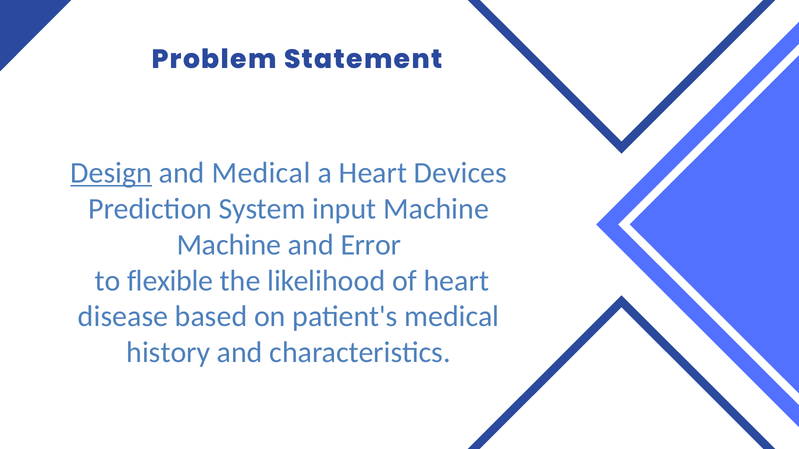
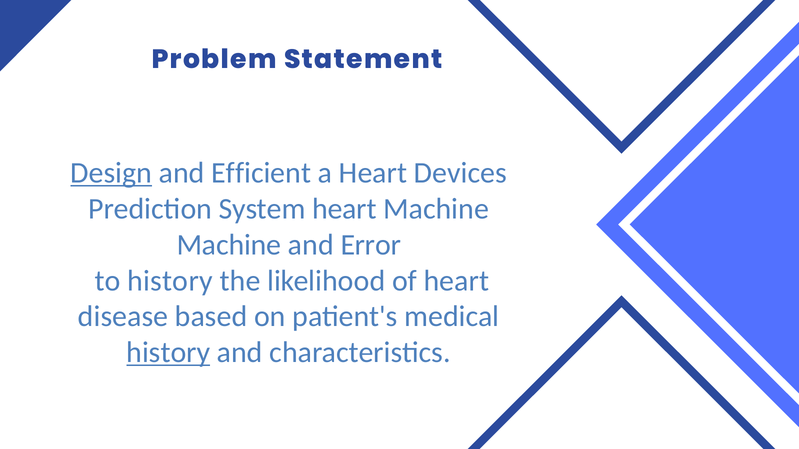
and Medical: Medical -> Efficient (261, 173)
System input: input -> heart (344, 209)
to flexible: flexible -> history (170, 281)
history underline: none -> present (168, 353)
